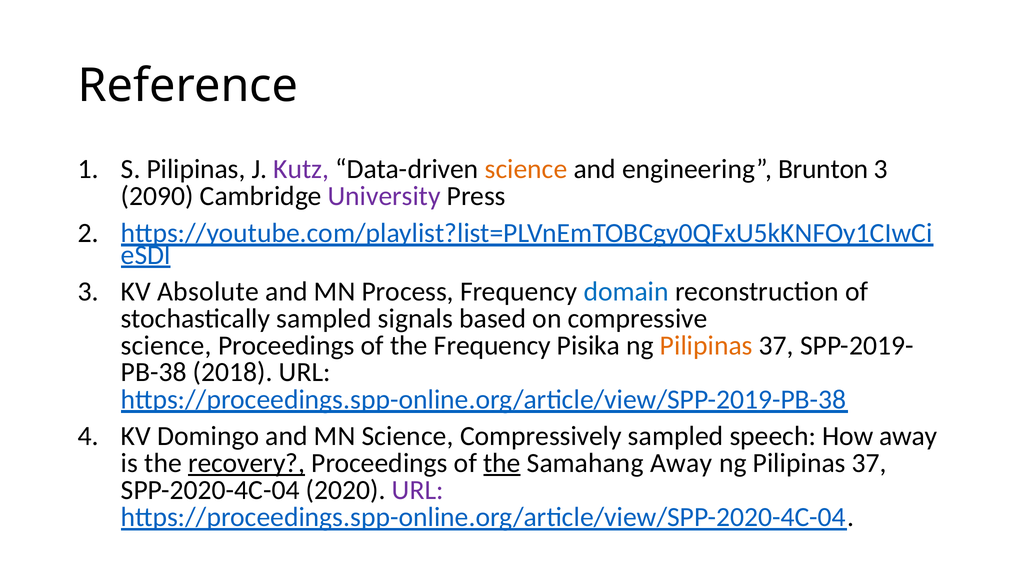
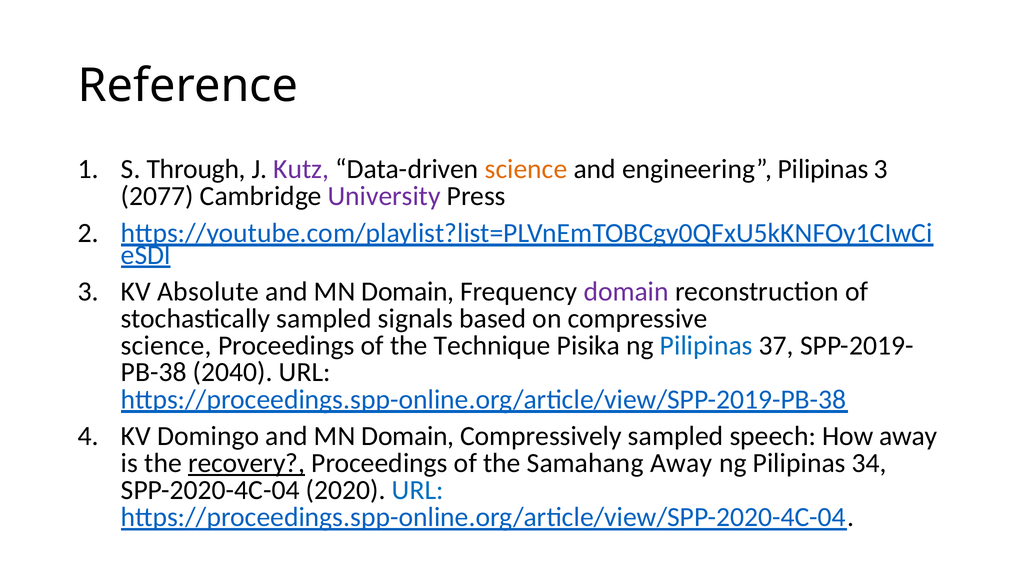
S Pilipinas: Pilipinas -> Through (196, 169)
engineering Brunton: Brunton -> Pilipinas (823, 169)
2090: 2090 -> 2077 (157, 196)
Process: Process -> Domain (408, 291)
domain colour: blue -> purple (626, 291)
the Frequency: Frequency -> Technique (492, 345)
Pilipinas colour: orange -> blue (706, 345)
2018: 2018 -> 2040 (233, 372)
Domingo and MN Science: Science -> Domain (408, 436)
the underline: present -> none (502, 463)
37: 37 -> 34 (869, 463)
URL colour: purple -> blue (418, 489)
